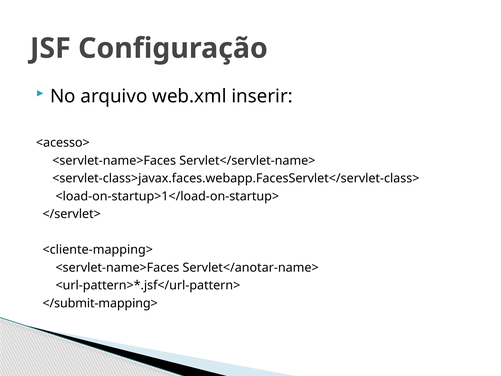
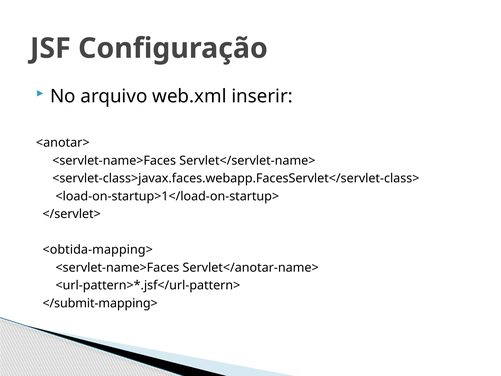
<acesso>: <acesso> -> <anotar> (63, 143)
<cliente-mapping>: <cliente-mapping> -> <obtida-mapping> (98, 250)
